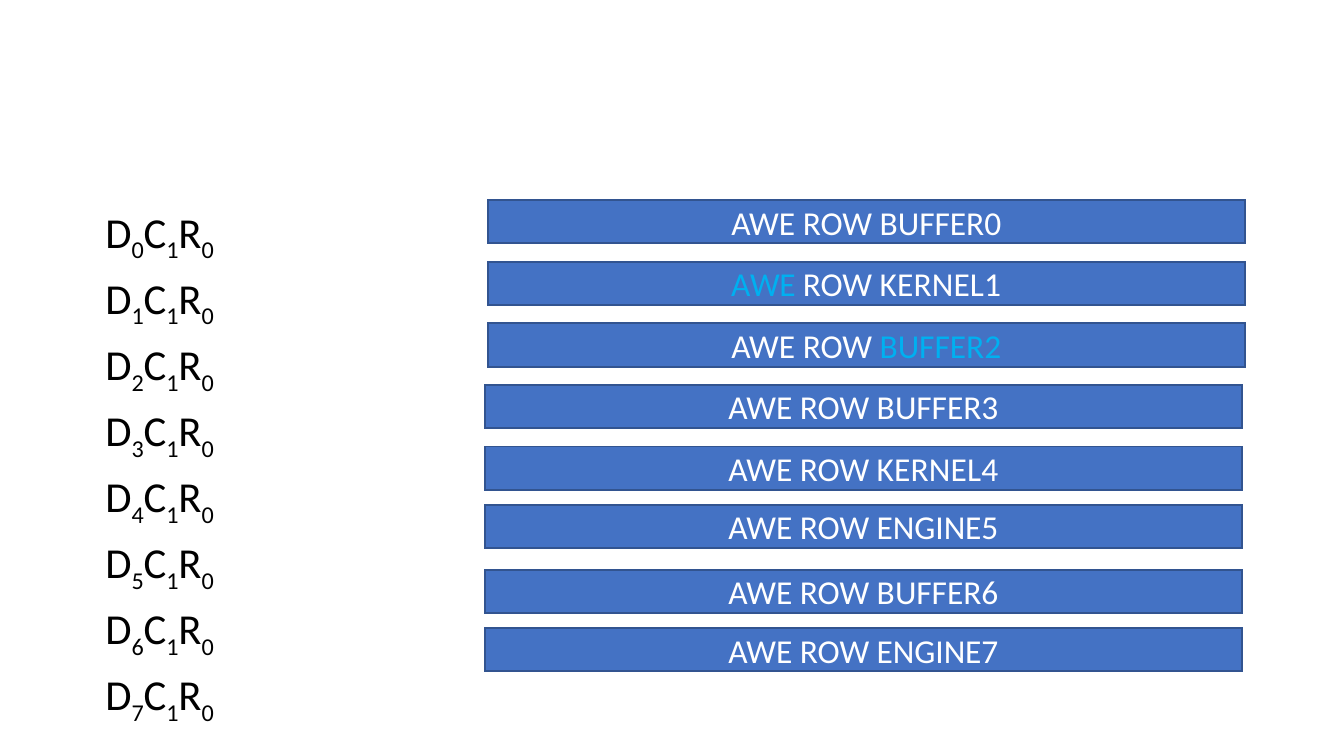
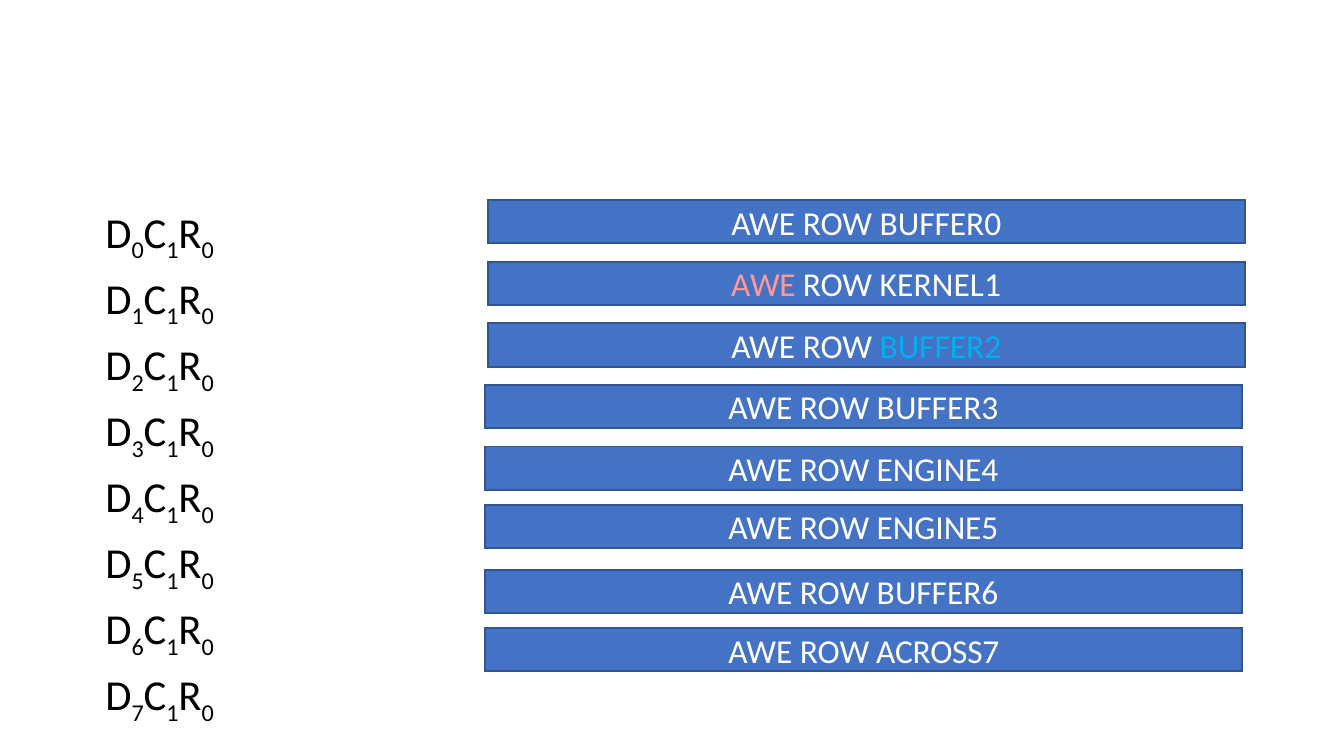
AWE colour: light blue -> pink (763, 286)
KERNEL4: KERNEL4 -> ENGINE4 (938, 471)
ENGINE7: ENGINE7 -> ACROSS7 (938, 652)
